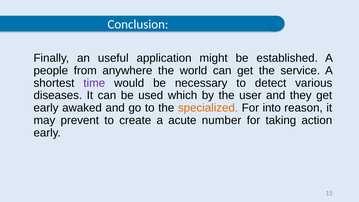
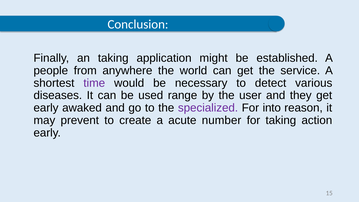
an useful: useful -> taking (113, 58)
which: which -> range (183, 95)
specialized colour: orange -> purple (208, 108)
